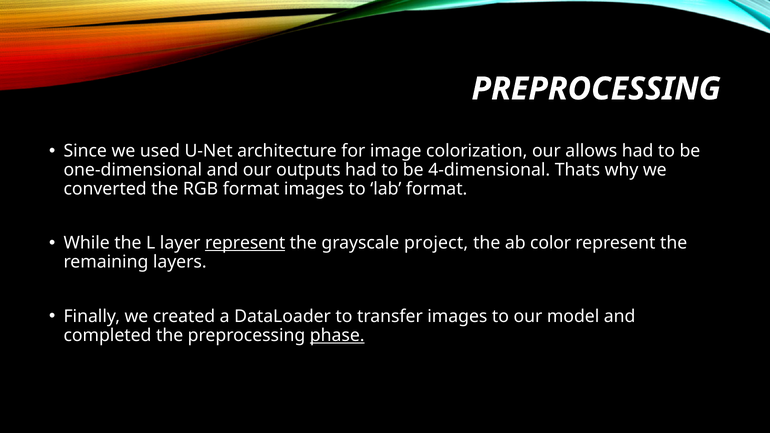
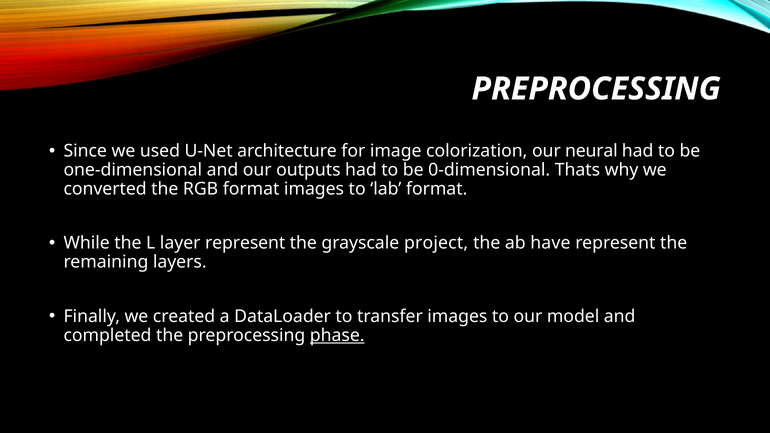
allows: allows -> neural (591, 151)
4-dimensional: 4-dimensional -> 0-dimensional (489, 170)
represent underline: present -> none (245, 243)
color: color -> have (550, 243)
